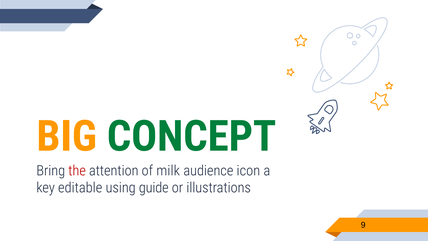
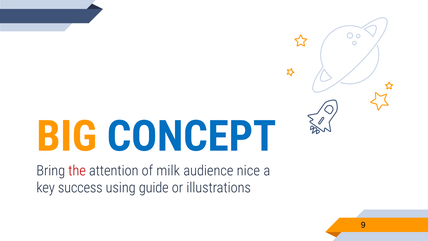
CONCEPT colour: green -> blue (192, 136)
icon: icon -> nice (248, 170)
editable: editable -> success (80, 188)
